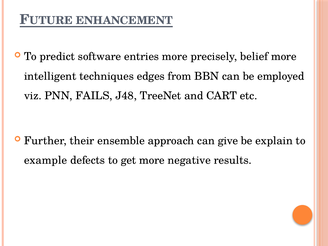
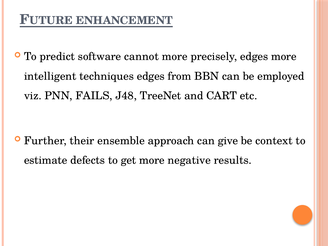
entries: entries -> cannot (142, 57)
precisely belief: belief -> edges (254, 57)
explain: explain -> context (274, 141)
example: example -> estimate (46, 160)
